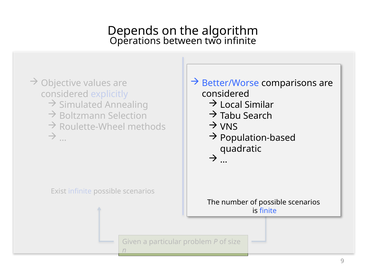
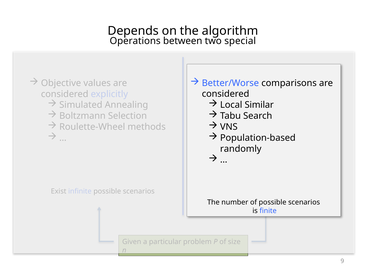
two infinite: infinite -> special (240, 41)
quadratic: quadratic -> randomly (241, 149)
